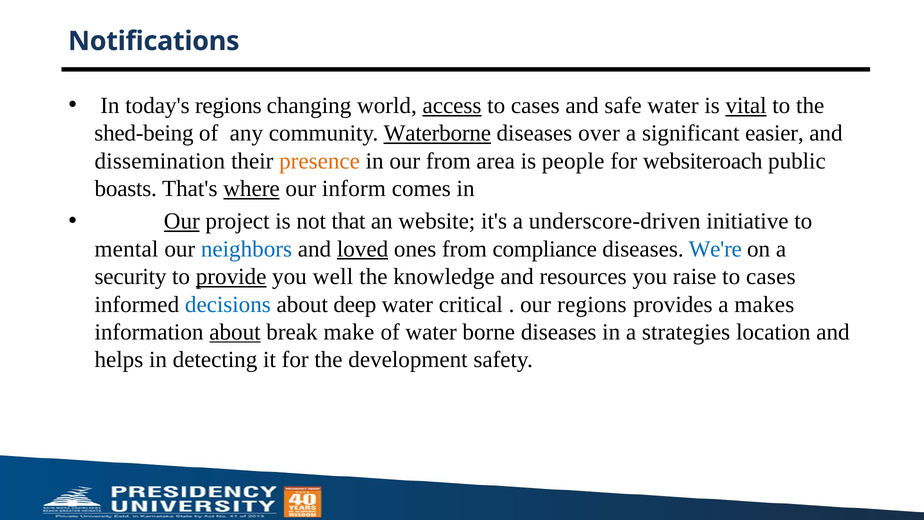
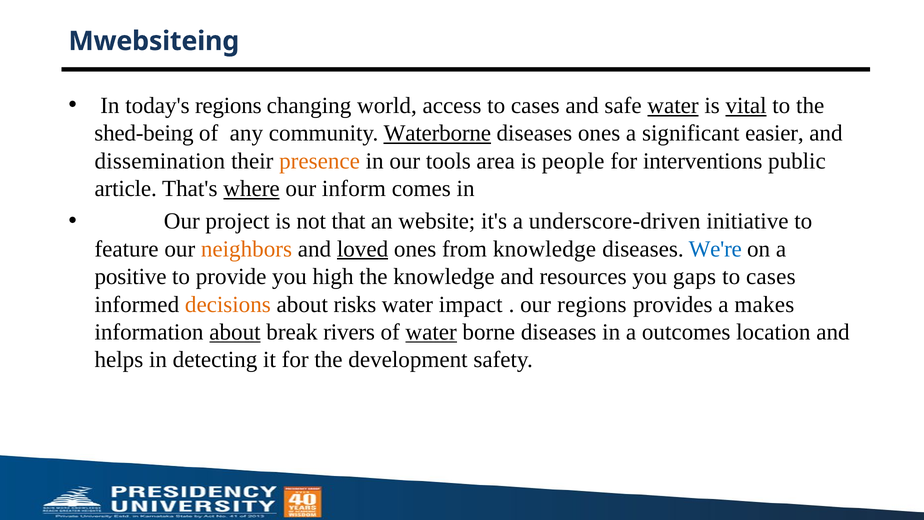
Notifications: Notifications -> Mwebsiteing (154, 41)
access underline: present -> none (452, 106)
water underline: none -> present (673, 106)
diseases over: over -> ones (599, 133)
our from: from -> tools (448, 161)
websiteroach: websiteroach -> interventions (703, 161)
boasts: boasts -> article (126, 189)
Our underline: present -> none (182, 221)
mental: mental -> feature (127, 249)
neighbors colour: blue -> orange (246, 249)
from compliance: compliance -> knowledge (545, 249)
security: security -> positive (131, 277)
provide underline: present -> none (231, 277)
well: well -> high (333, 277)
raise: raise -> gaps (695, 277)
decisions colour: blue -> orange (228, 304)
deep: deep -> risks (355, 304)
critical: critical -> impact (471, 304)
make: make -> rivers (349, 332)
water underline: none -> present (431, 332)
strategies: strategies -> outcomes (686, 332)
